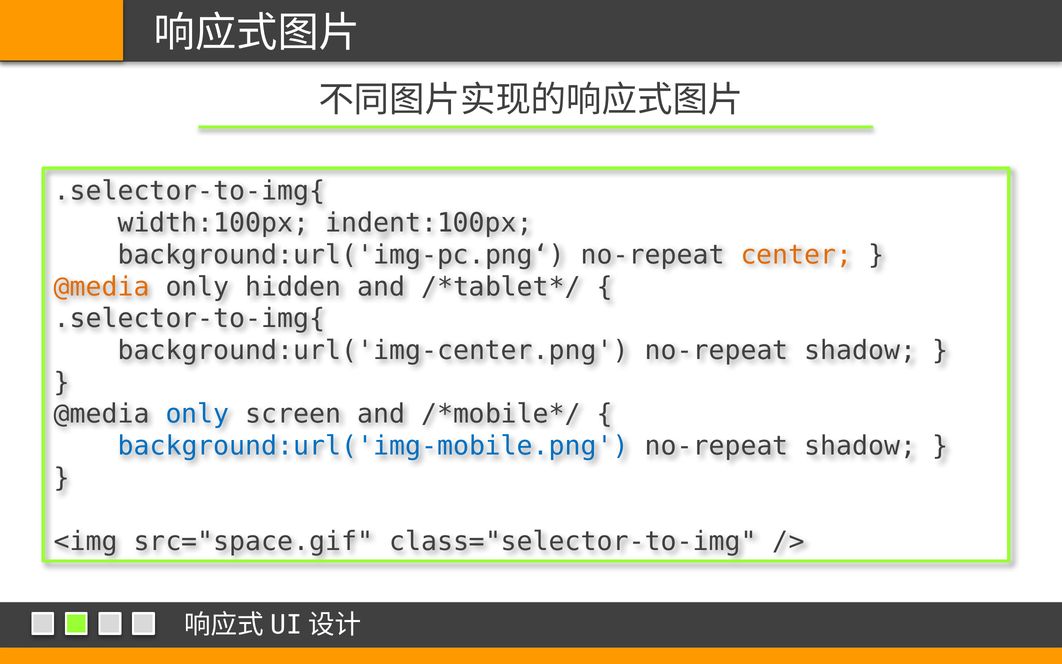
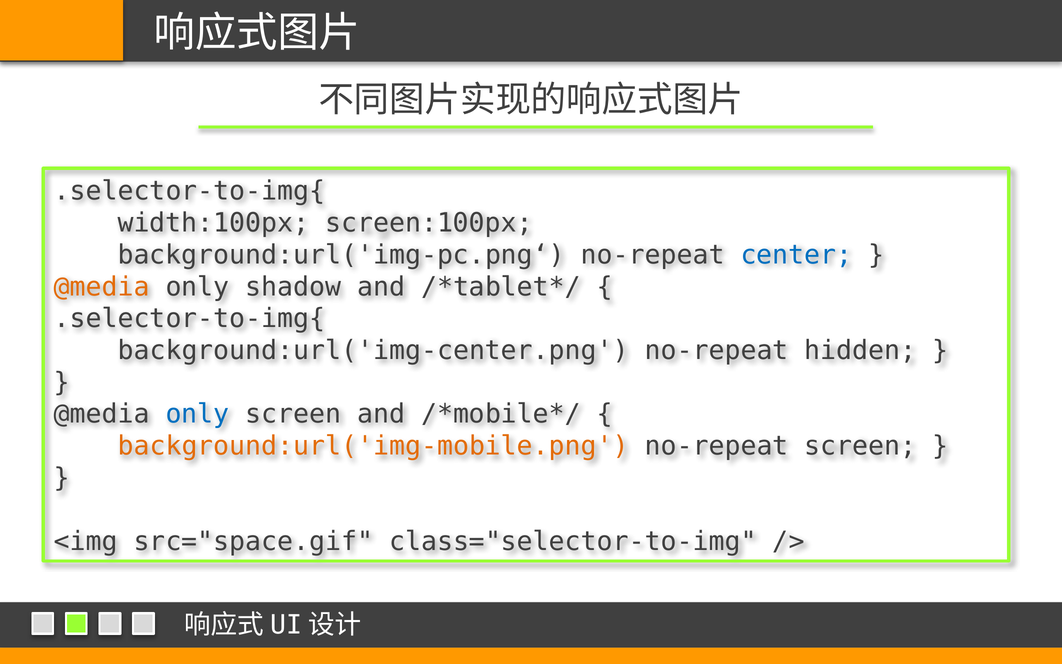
indent:100px: indent:100px -> screen:100px (429, 223)
center colour: orange -> blue (796, 255)
hidden: hidden -> shadow (293, 287)
shadow: shadow -> hidden (860, 350)
background:url('img-mobile.png colour: blue -> orange (373, 446)
shadow: shadow -> screen (860, 446)
